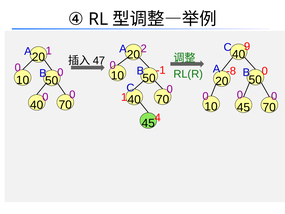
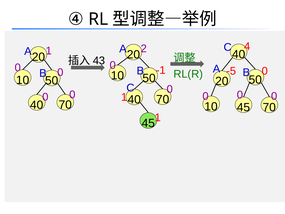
9: 9 -> 4 (247, 46)
47: 47 -> 43 (99, 61)
-8: -8 -> -5 (231, 71)
45 4: 4 -> 1 (158, 118)
